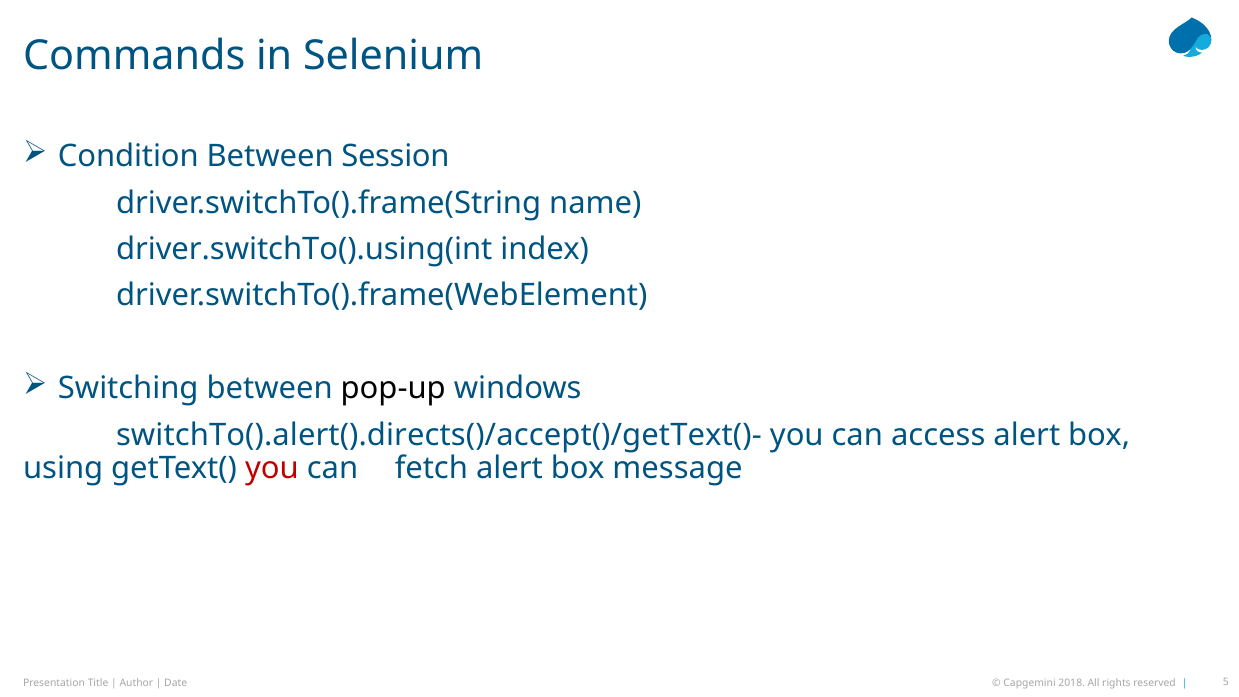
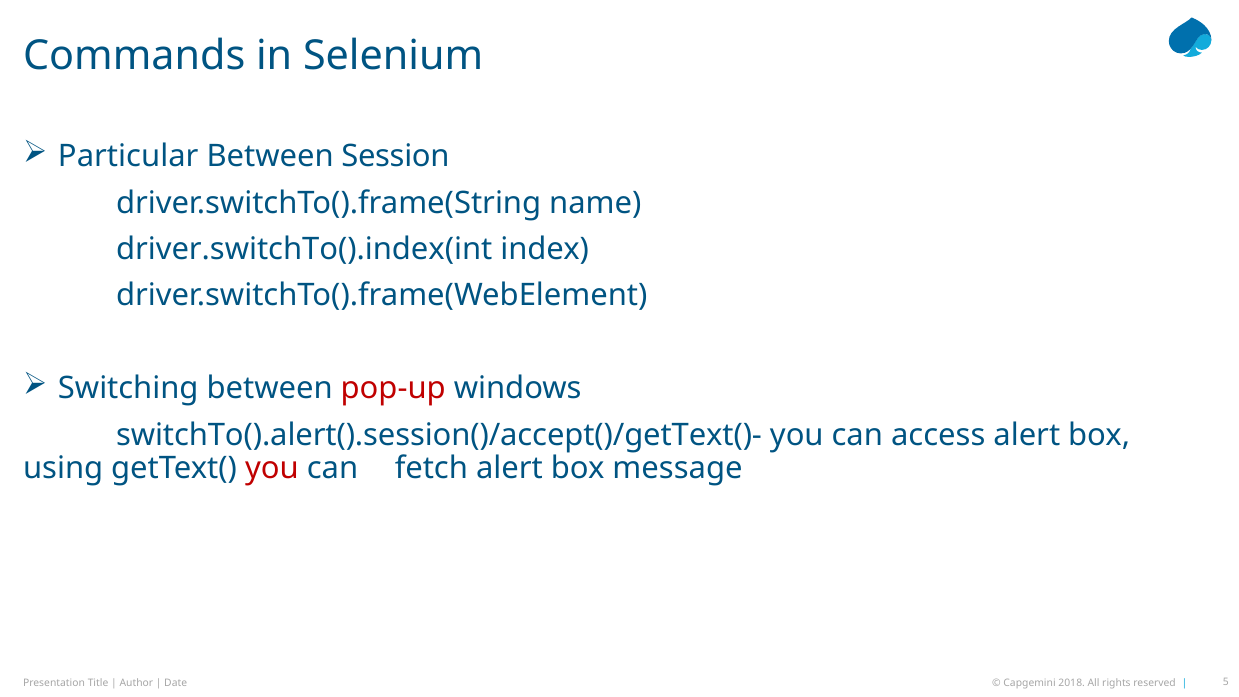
Condition: Condition -> Particular (128, 157)
driver.switchTo().using(int: driver.switchTo().using(int -> driver.switchTo().index(int (304, 249)
pop-up colour: black -> red (393, 388)
switchTo().alert().directs()/accept()/getText()-: switchTo().alert().directs()/accept()/getText()- -> switchTo().alert().session()/accept()/getText()- (439, 435)
